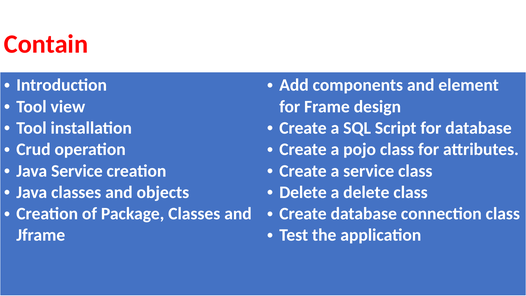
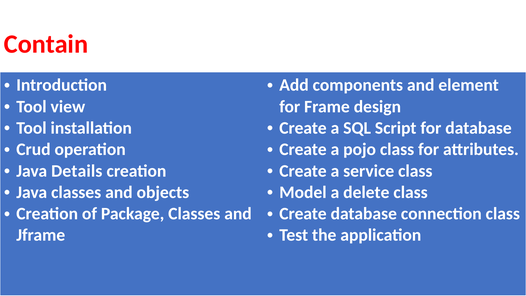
Java Service: Service -> Details (77, 171)
Delete: Delete -> Model (303, 192)
